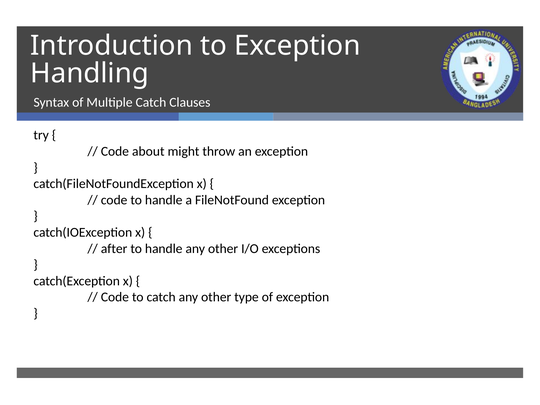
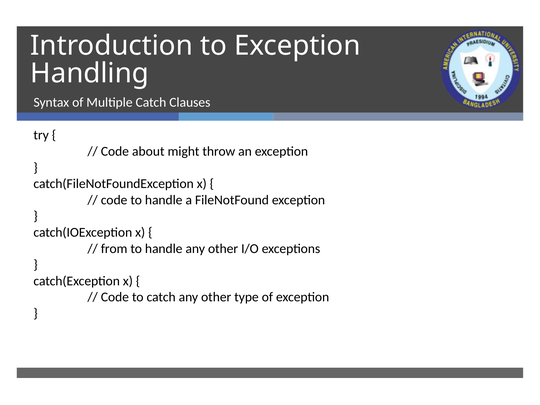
after: after -> from (114, 249)
